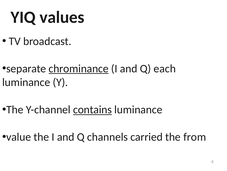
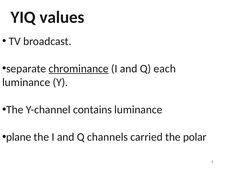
contains underline: present -> none (92, 109)
value: value -> plane (19, 136)
from: from -> polar (195, 136)
